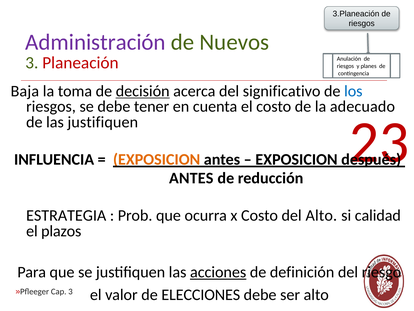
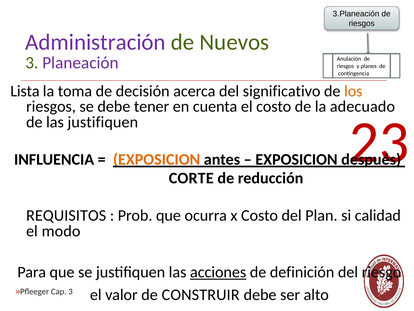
Planeación colour: red -> purple (80, 63)
Baja: Baja -> Lista (25, 91)
decisión underline: present -> none (143, 91)
los colour: blue -> orange (353, 91)
ANTES: ANTES -> CORTE (191, 178)
ESTRATEGIA: ESTRATEGIA -> REQUISITOS (66, 215)
del Alto: Alto -> Plan (321, 215)
plazos: plazos -> modo (61, 231)
ELECCIONES: ELECCIONES -> CONSTRUIR (201, 294)
